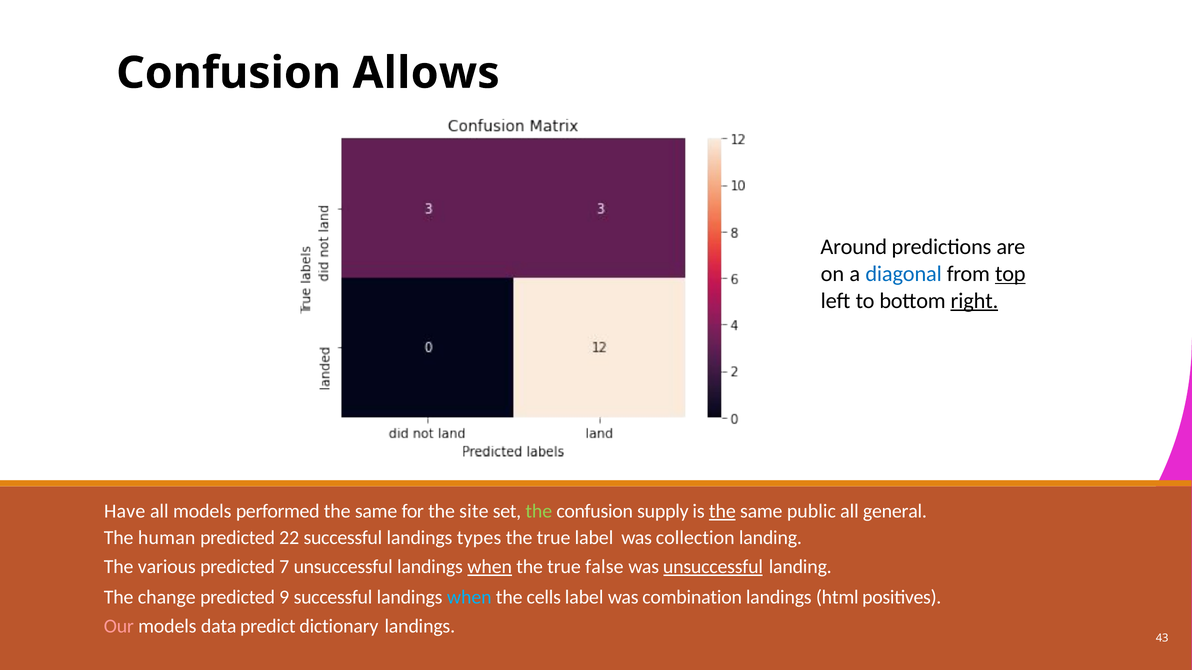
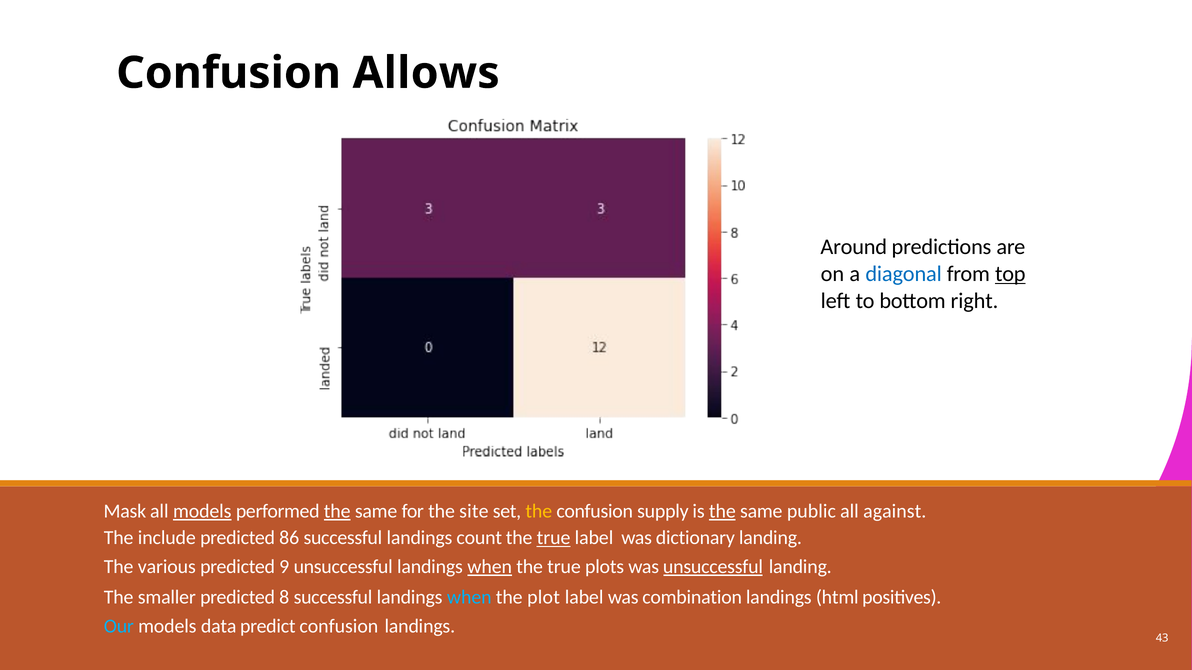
right underline: present -> none (974, 301)
Have: Have -> Mask (125, 512)
models underline: none -> present (202, 512)
the underline: none -> present (337, 512)
the colour: light green -> yellow (539, 512)
general: general -> against (895, 512)
human: human -> include (167, 538)
22: 22 -> 86 (289, 538)
types: types -> count (479, 538)
true underline: none -> present (554, 538)
collection: collection -> dictionary (695, 538)
7: 7 -> 9 (284, 567)
false: false -> plots (605, 567)
change: change -> smaller (167, 598)
9: 9 -> 8 (284, 598)
cells: cells -> plot (544, 598)
Our colour: pink -> light blue (119, 627)
predict dictionary: dictionary -> confusion (339, 627)
